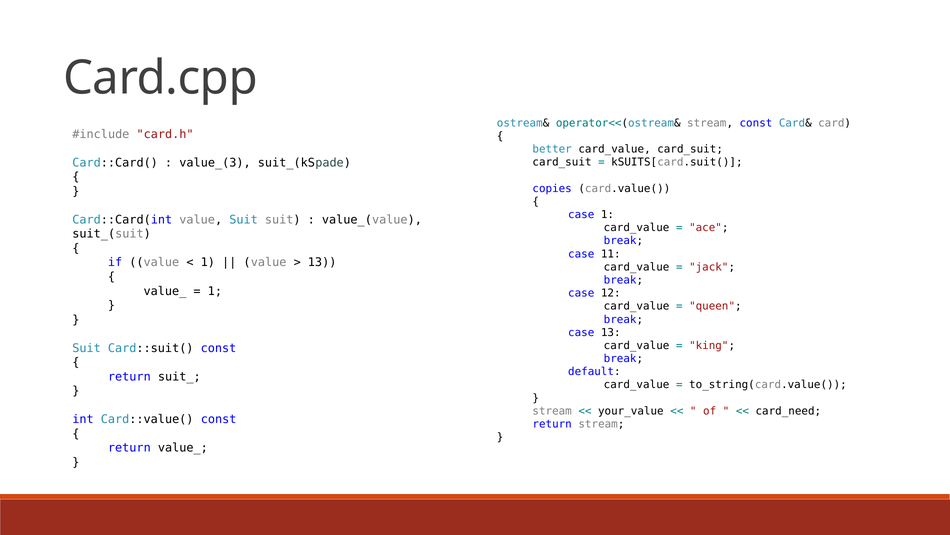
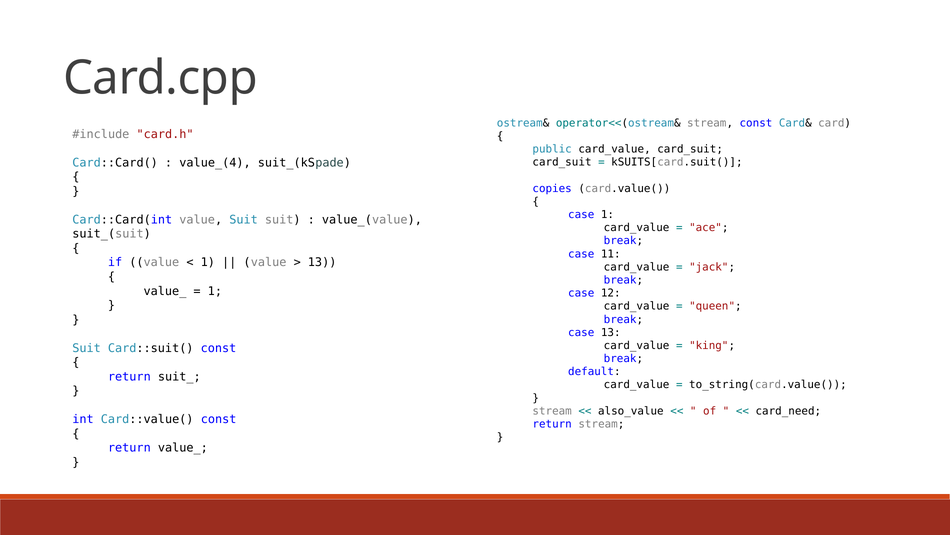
better: better -> public (552, 149)
value_(3: value_(3 -> value_(4 (215, 163)
your_value: your_value -> also_value (631, 411)
